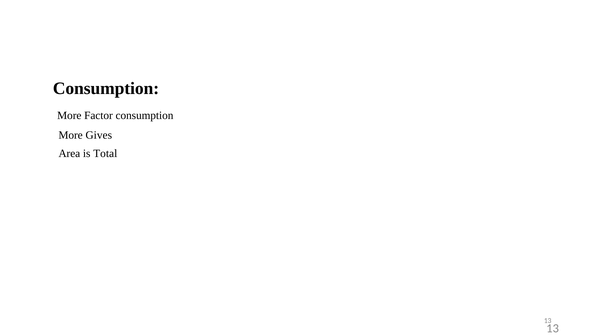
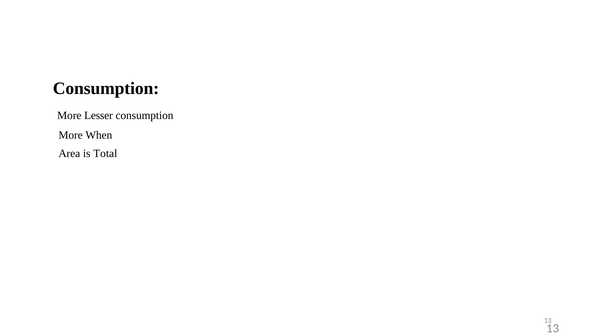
Factor: Factor -> Lesser (99, 115)
Gives: Gives -> When (99, 135)
